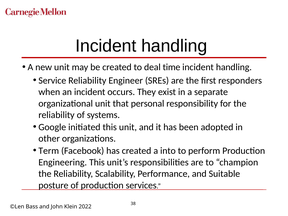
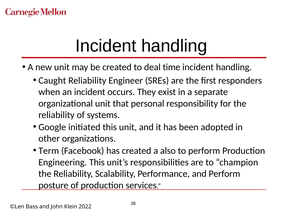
Service: Service -> Caught (52, 80)
into: into -> also (168, 151)
and Suitable: Suitable -> Perform (224, 174)
